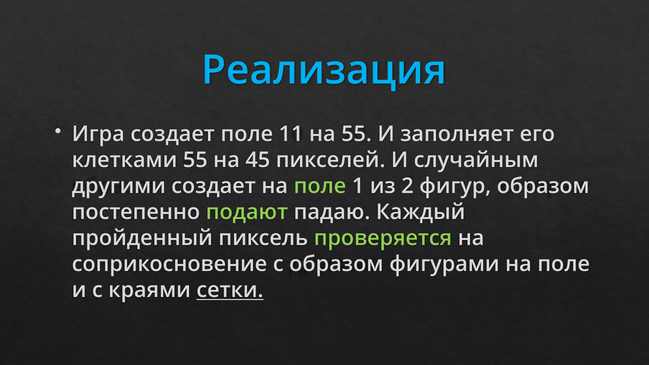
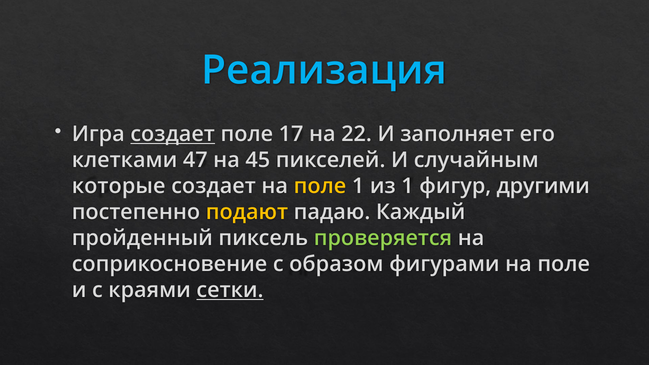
создает underline: none -> present (173, 134)
11: 11 -> 17 (291, 134)
на 55: 55 -> 22 (357, 134)
клетками 55: 55 -> 47 (195, 160)
другими: другими -> которые (119, 186)
поле colour: light green -> yellow (320, 186)
из 2: 2 -> 1 (408, 186)
фигур образом: образом -> другими (543, 186)
подают colour: light green -> yellow (247, 212)
